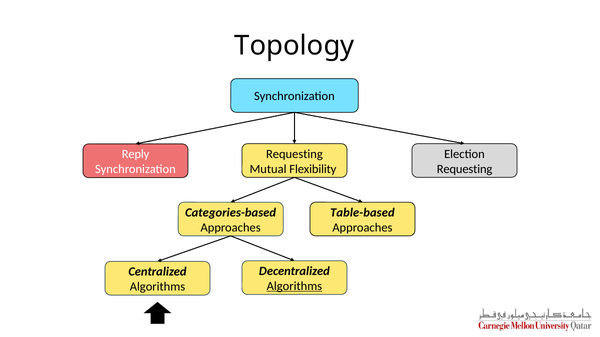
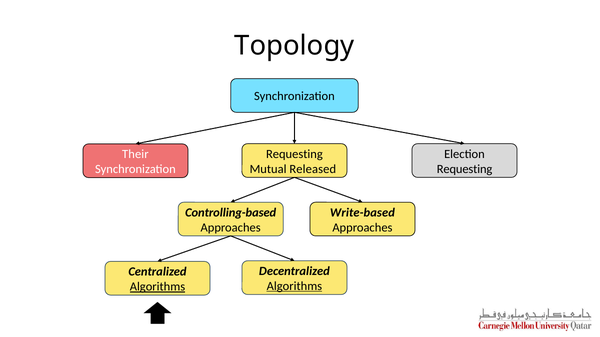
Reply: Reply -> Their (135, 154)
Flexibility: Flexibility -> Released (313, 169)
Categories-based: Categories-based -> Controlling-based (231, 213)
Table-based: Table-based -> Write-based (362, 213)
Algorithms underline: none -> present (157, 287)
